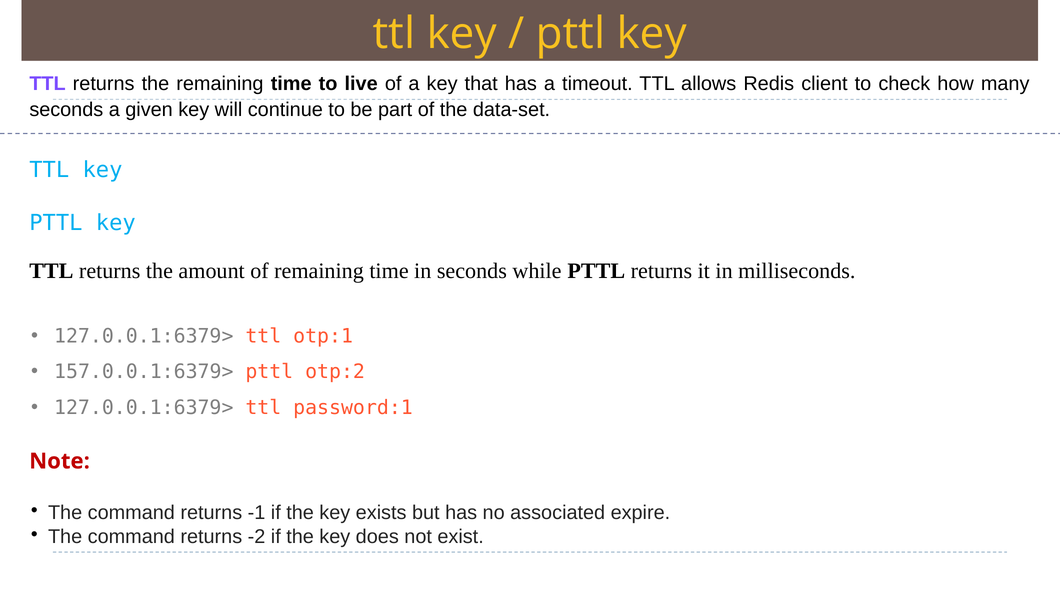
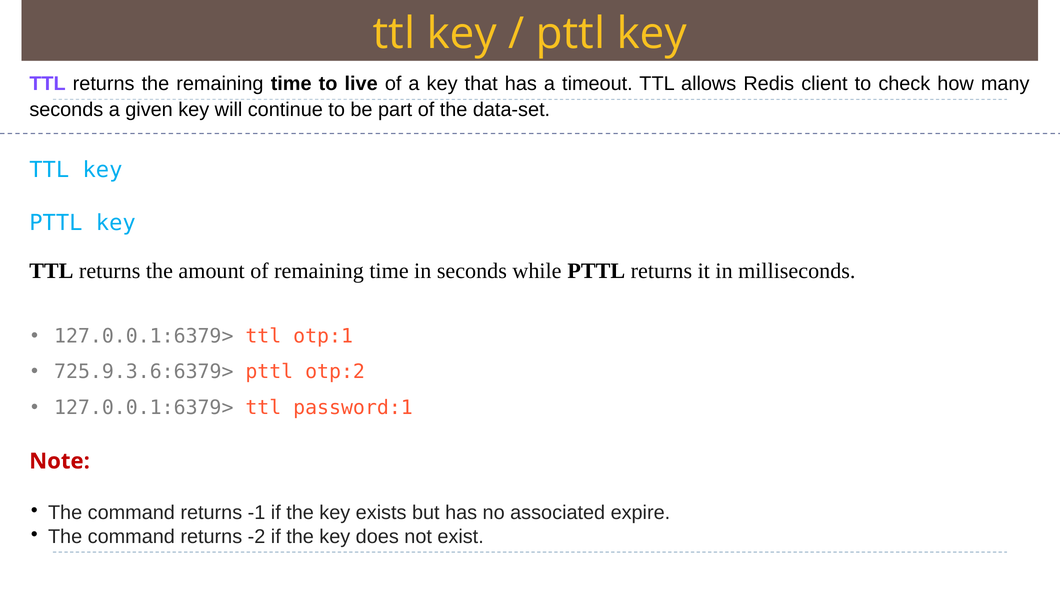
157.0.0.1:6379>: 157.0.0.1:6379> -> 725.9.3.6:6379> (144, 372)
